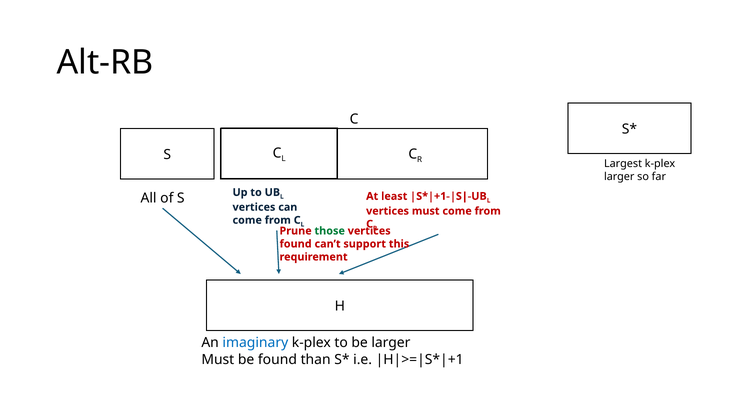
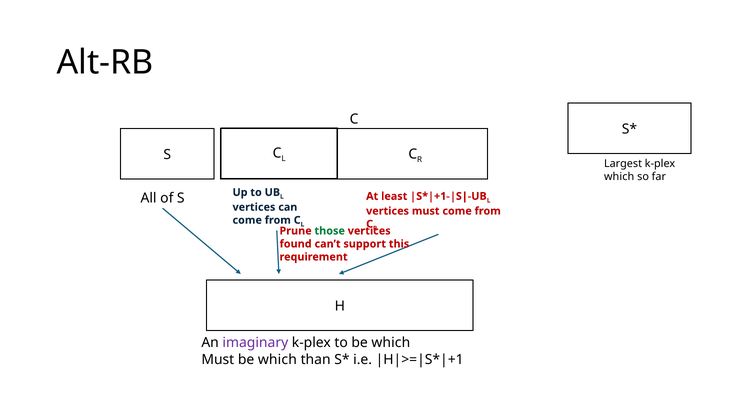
larger: larger -> which (619, 176)
imaginary colour: blue -> purple (255, 342)
to be larger: larger -> which (391, 342)
Must be found: found -> which (277, 359)
